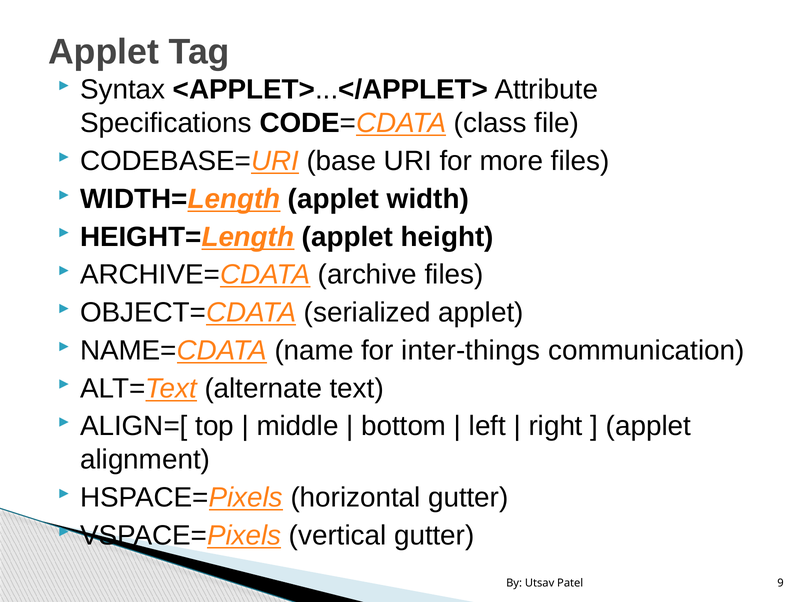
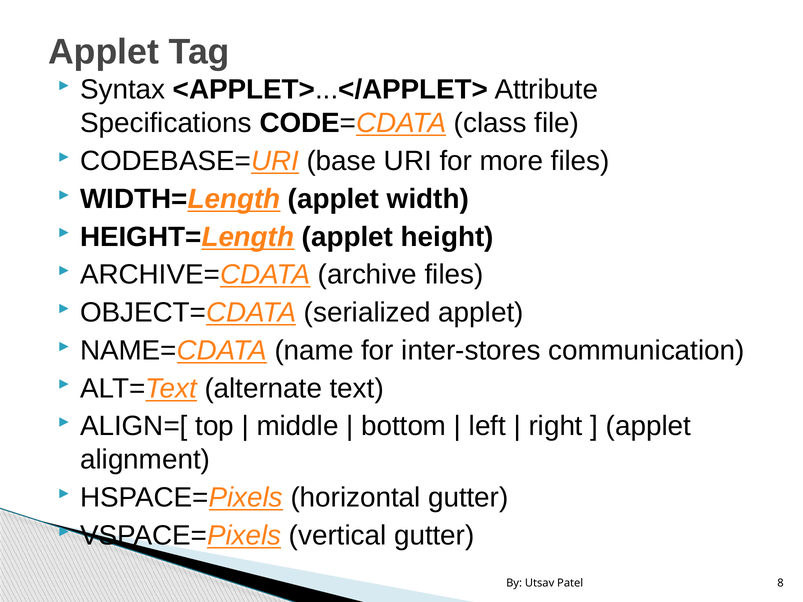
inter-things: inter-things -> inter-stores (471, 351)
9: 9 -> 8 (780, 583)
